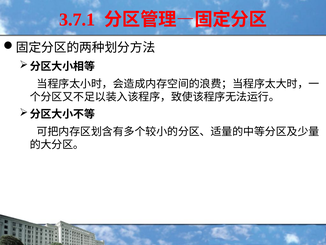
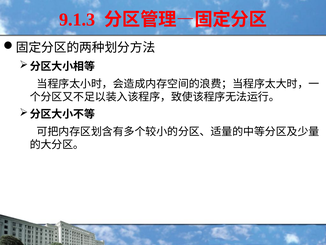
3.7.1: 3.7.1 -> 9.1.3 (77, 20)
